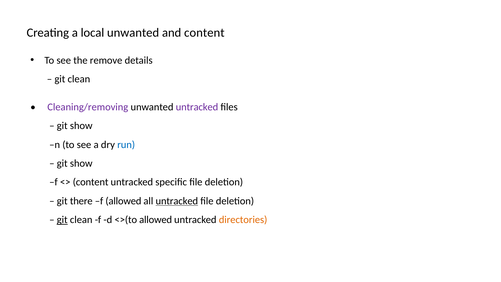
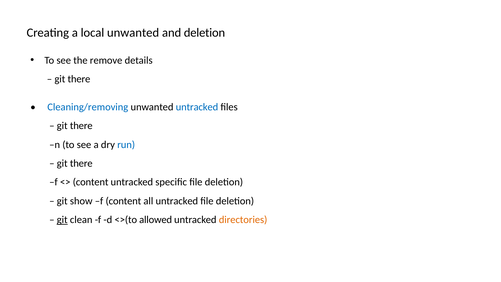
and content: content -> deletion (204, 33)
clean: clean -> there (79, 79)
Cleaning/removing colour: purple -> blue (88, 107)
untracked colour: purple -> blue (197, 107)
show: show -> there (81, 126)
show: show -> there (81, 163)
there: there -> show (81, 201)
f allowed: allowed -> content (123, 201)
untracked underline: present -> none (177, 201)
